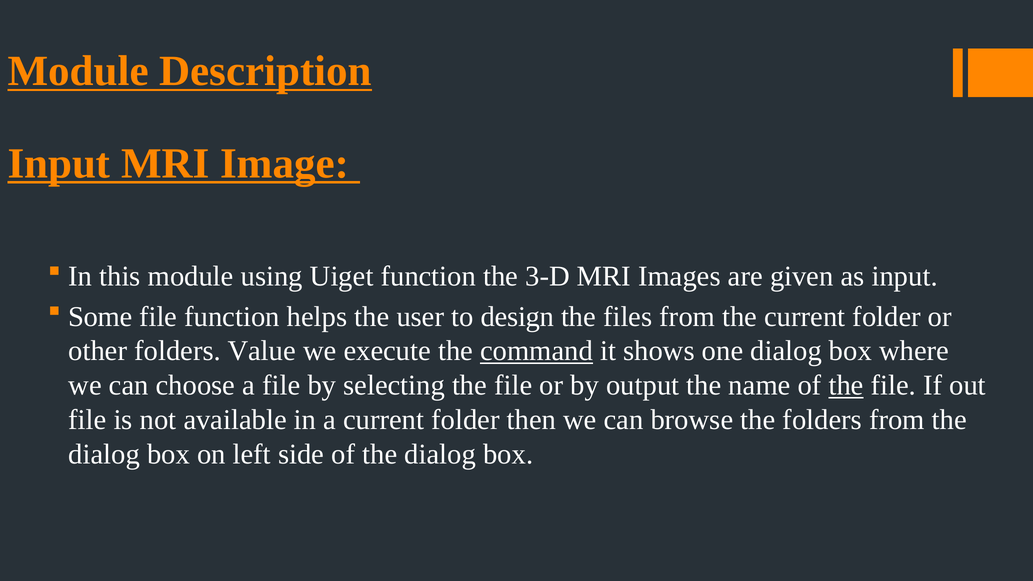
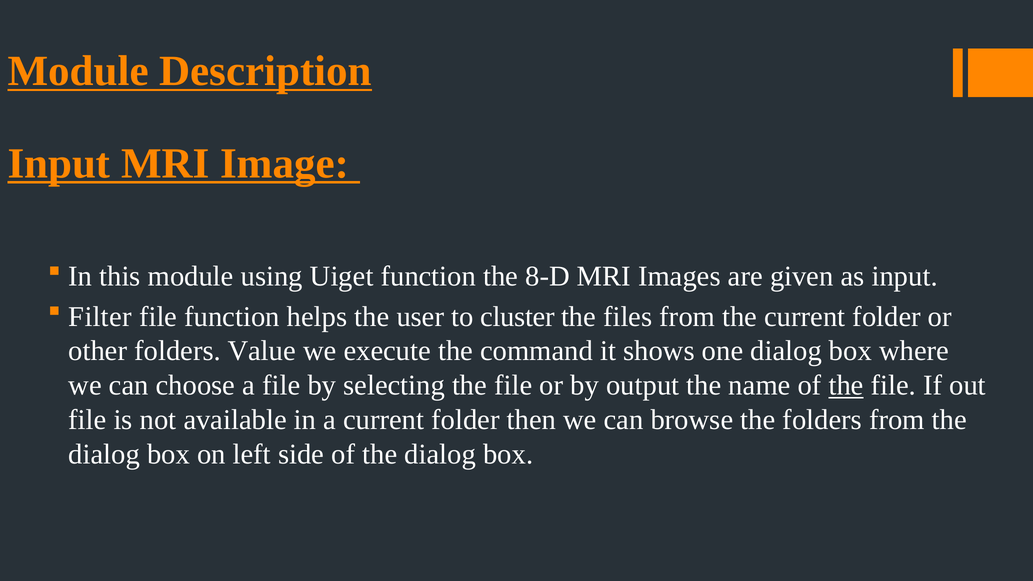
3-D: 3-D -> 8-D (547, 276)
Some: Some -> Filter (100, 317)
design: design -> cluster (517, 317)
command underline: present -> none (537, 351)
